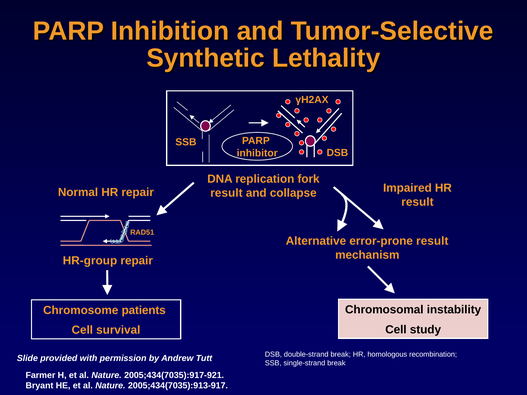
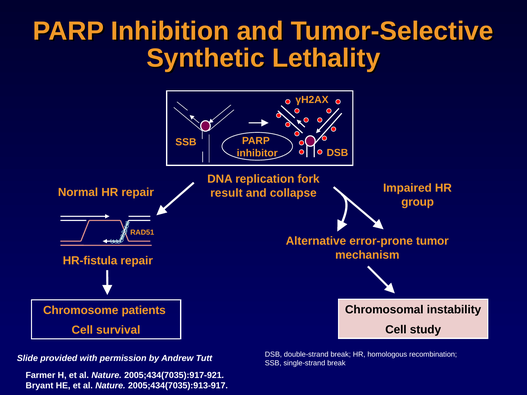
result: result -> group (418, 202)
error-prone result: result -> tumor (432, 241)
HR-group: HR-group -> HR-fistula (90, 261)
